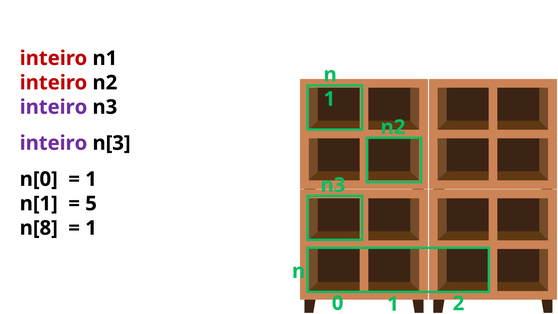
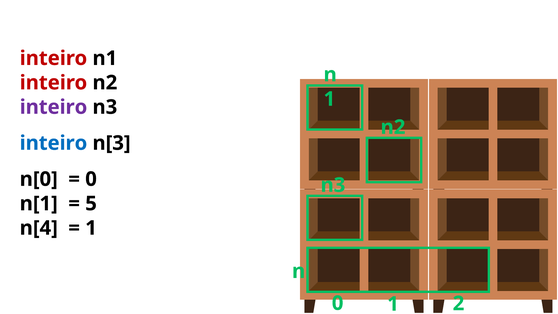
inteiro colour: purple -> blue (53, 143)
1: 1 -> 0 (91, 179)
n[8: n[8 -> n[4 (39, 228)
